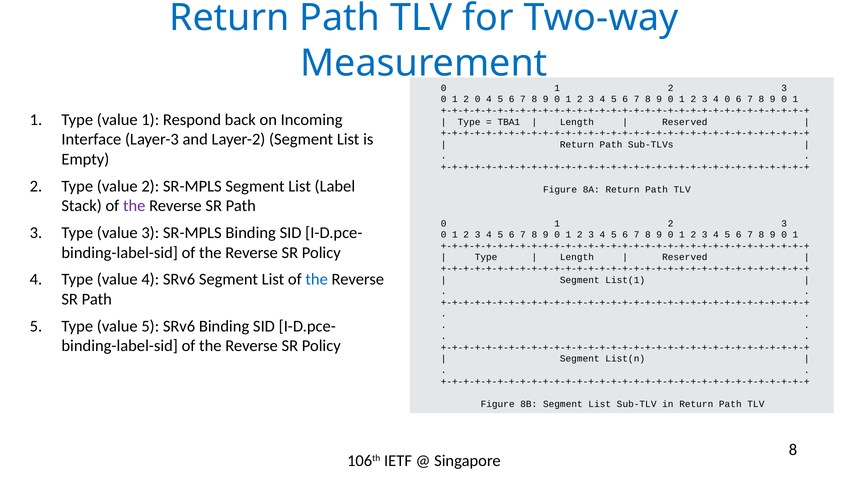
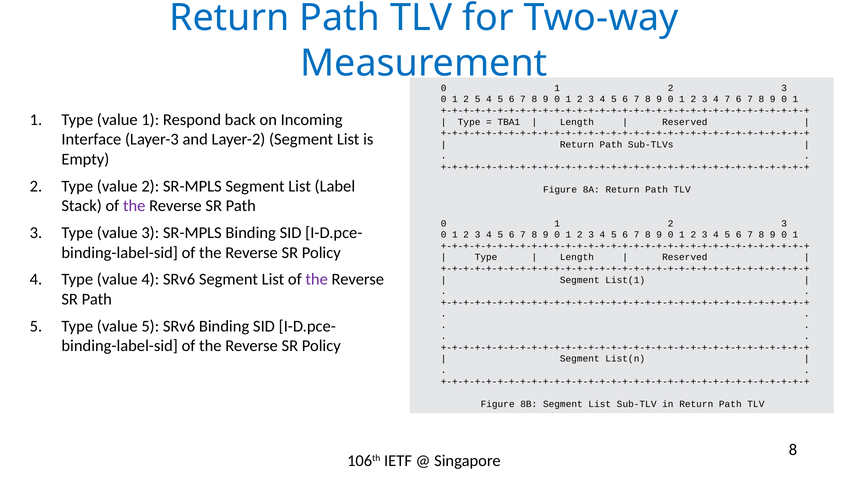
2 0: 0 -> 5 (478, 99)
4 0: 0 -> 7 (727, 99)
the colour: blue -> purple (317, 279)
